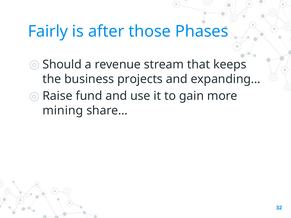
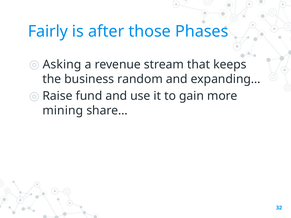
Should: Should -> Asking (62, 65)
projects: projects -> random (140, 79)
